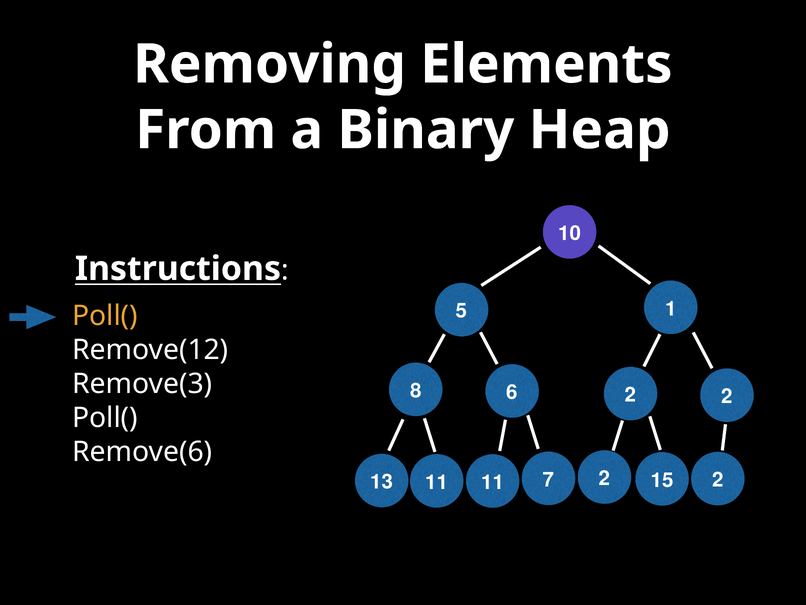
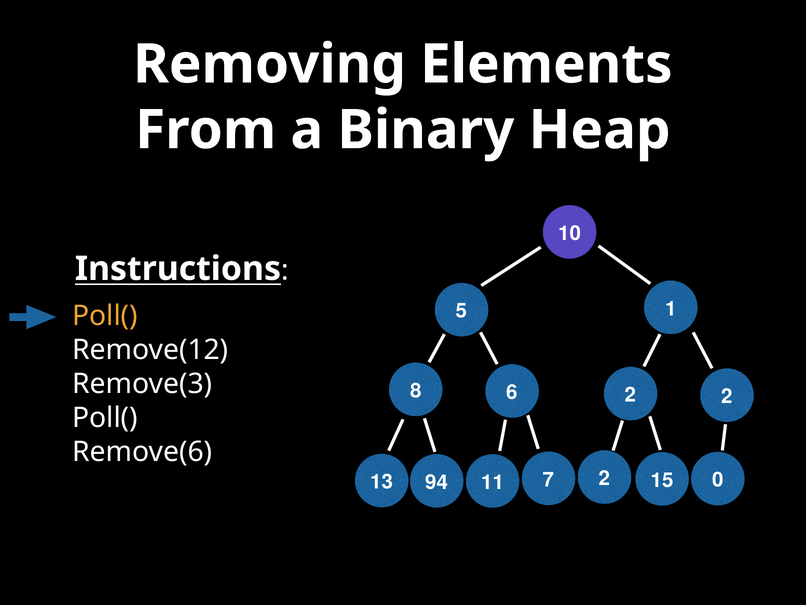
15 2: 2 -> 0 (718, 480)
13 11: 11 -> 94 (437, 482)
